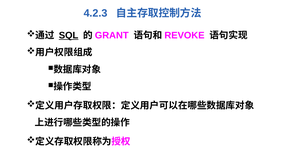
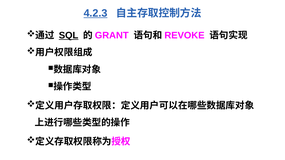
4.2.3 underline: none -> present (96, 13)
